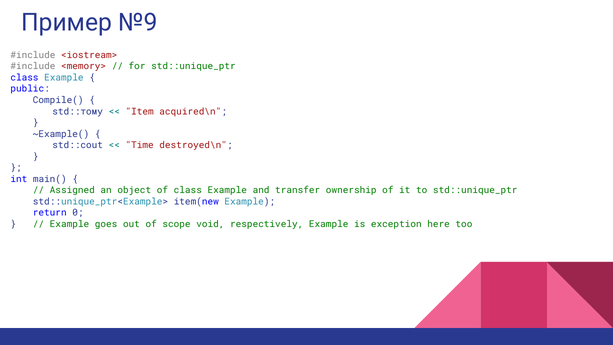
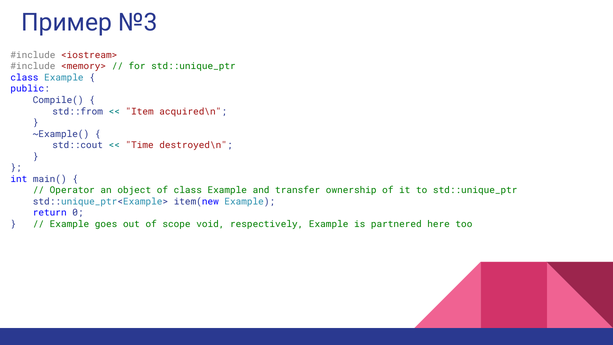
№9: №9 -> №3 (138, 23)
std::тому: std::тому -> std::from (78, 111)
Assigned: Assigned -> Operator (72, 190)
exception: exception -> partnered (396, 224)
